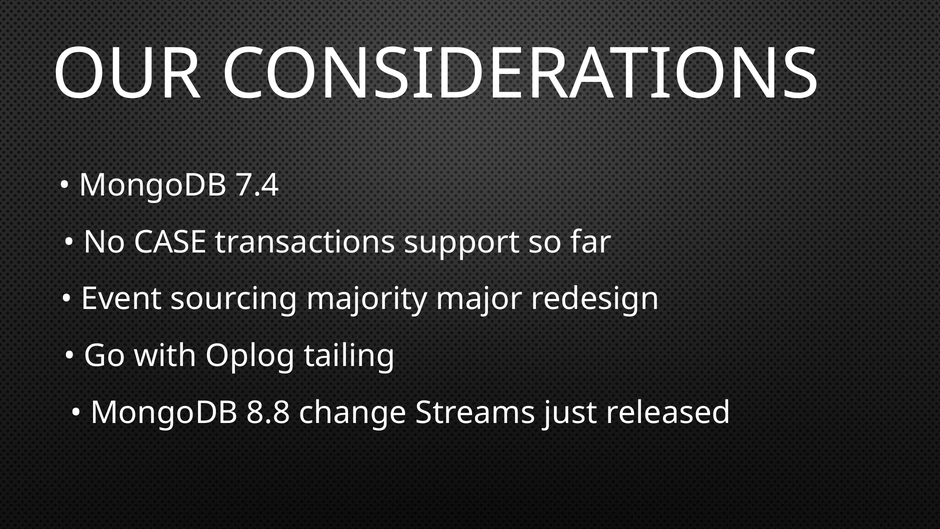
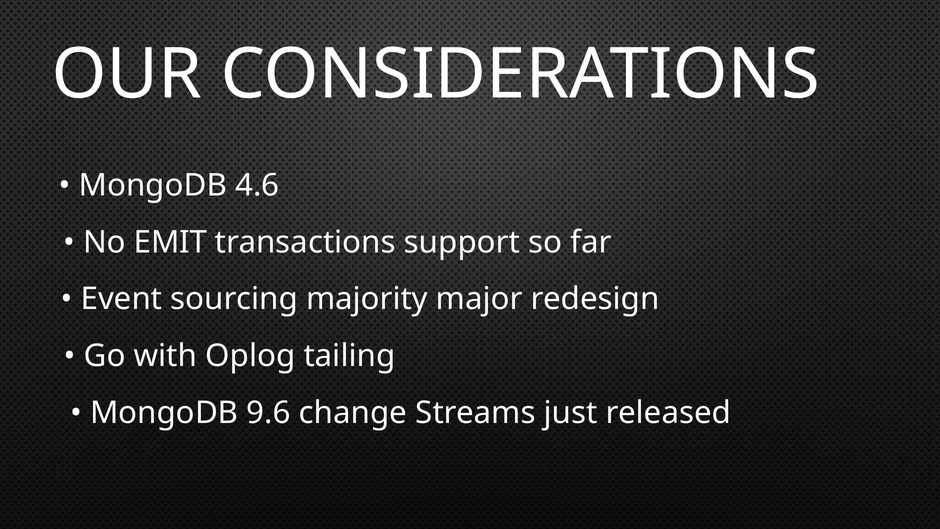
7.4: 7.4 -> 4.6 (257, 185)
CASE: CASE -> EMIT (170, 242)
8.8: 8.8 -> 9.6 (269, 413)
